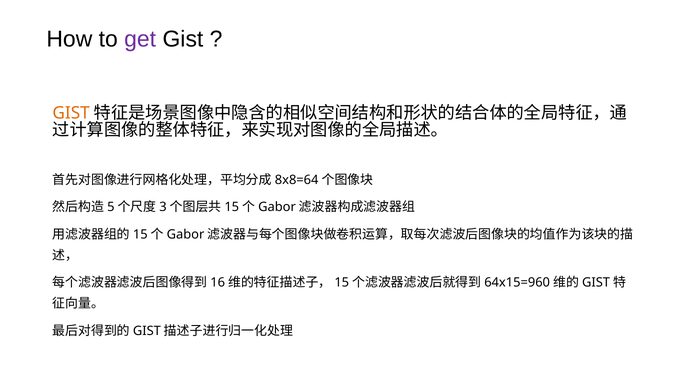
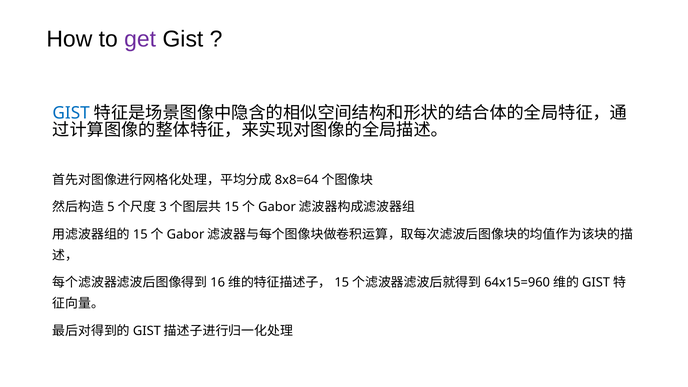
GIST colour: orange -> blue (71, 113)
